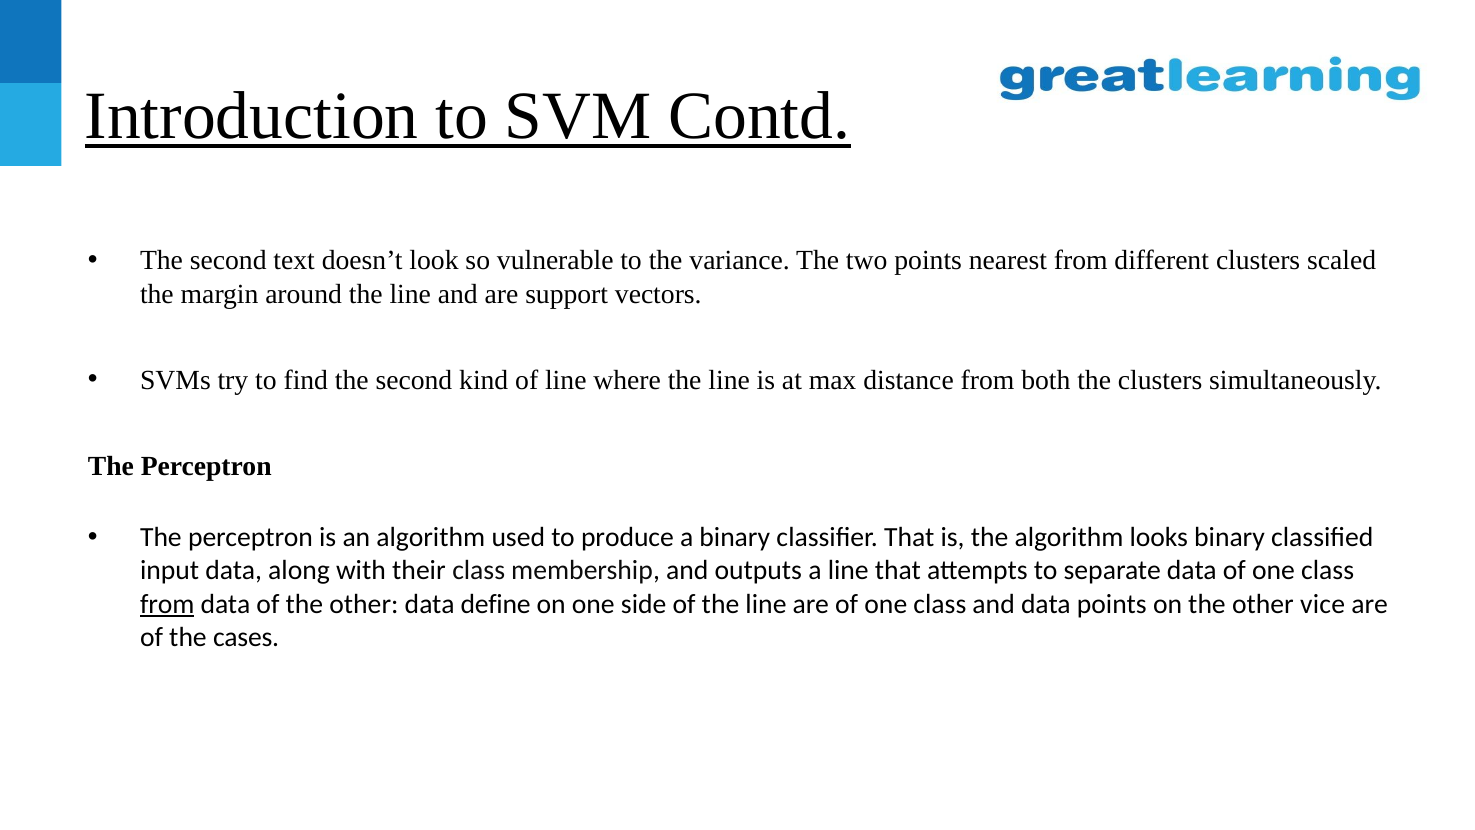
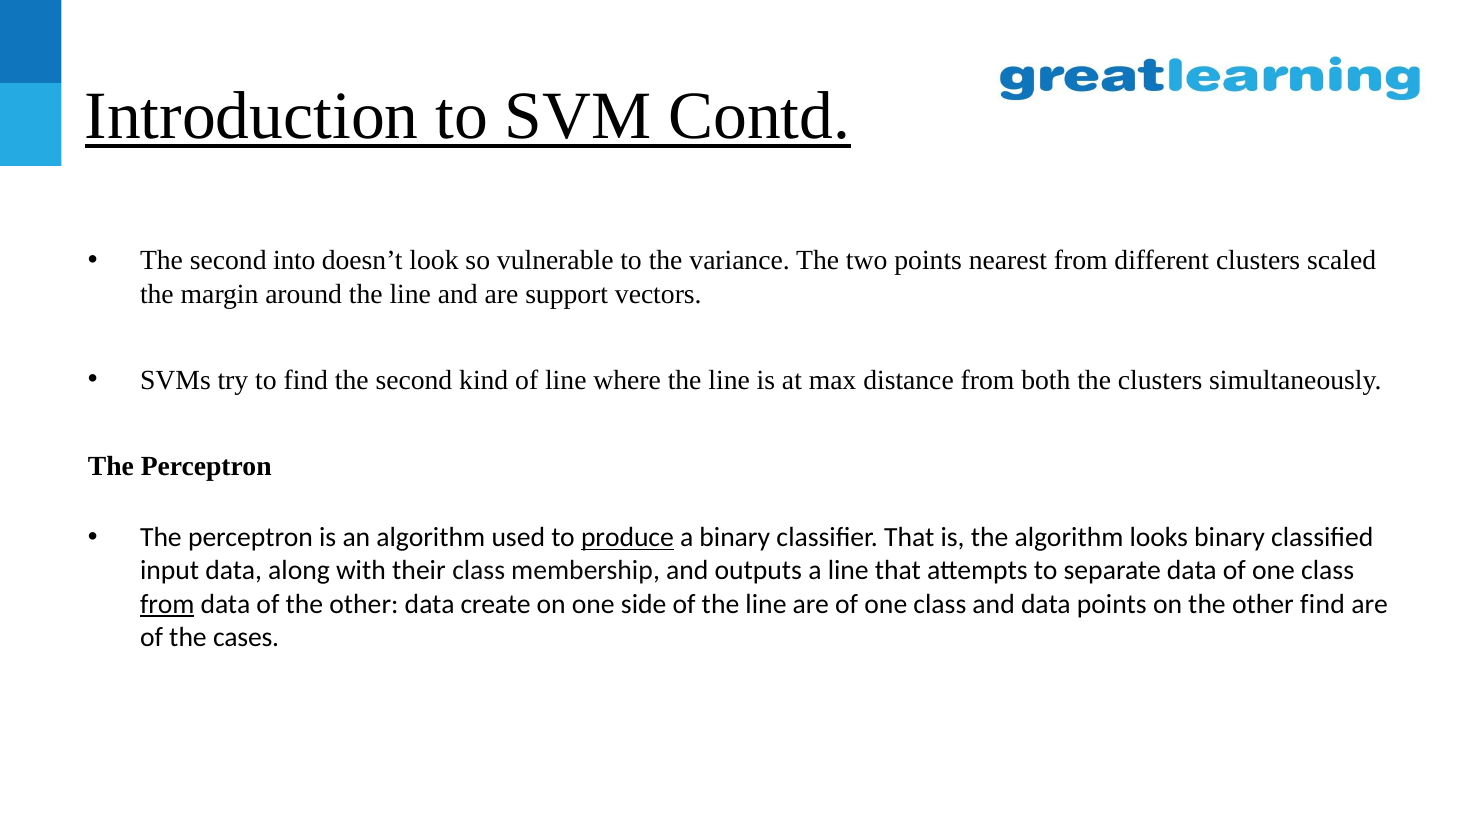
text: text -> into (294, 261)
produce underline: none -> present (627, 537)
define: define -> create (496, 604)
other vice: vice -> find (1323, 604)
